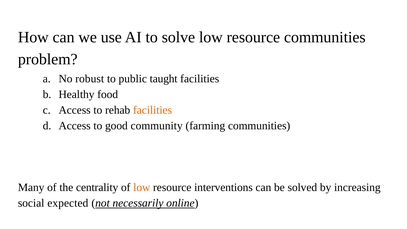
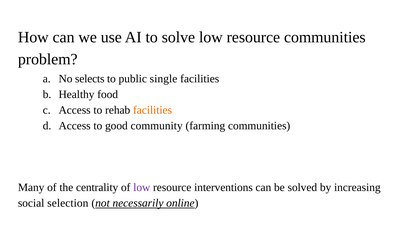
robust: robust -> selects (90, 79)
taught: taught -> single (164, 79)
low colour: orange -> purple (142, 187)
expected: expected -> selection (68, 203)
